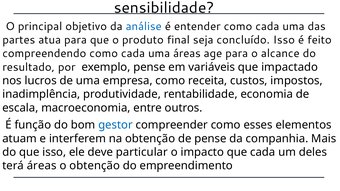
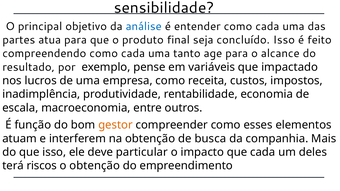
uma áreas: áreas -> tanto (187, 54)
gestor colour: blue -> orange (115, 125)
de pense: pense -> busca (210, 139)
terá áreas: áreas -> riscos (42, 166)
